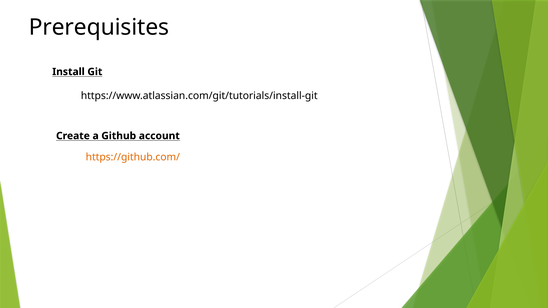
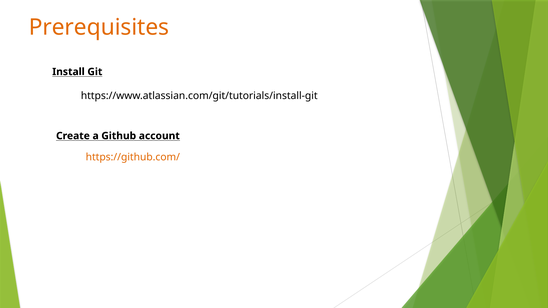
Prerequisites colour: black -> orange (99, 27)
